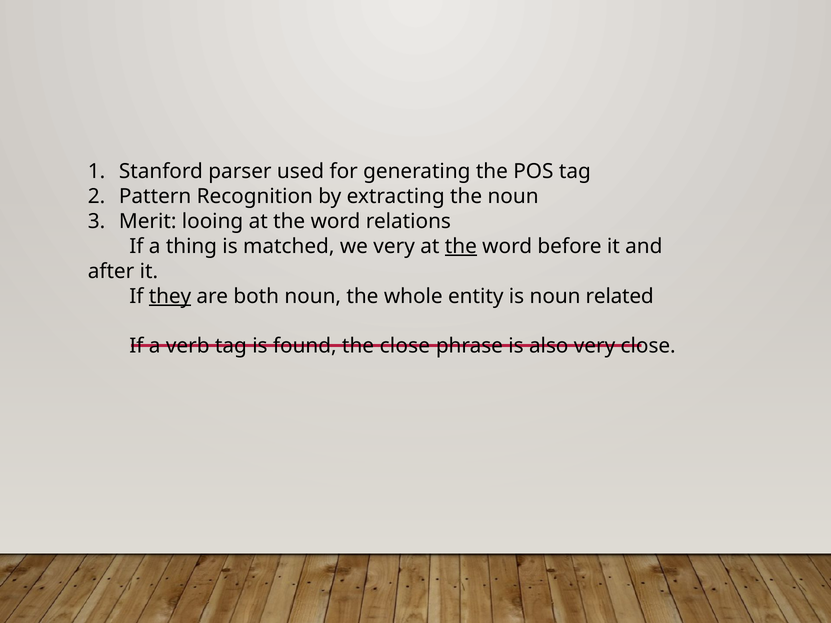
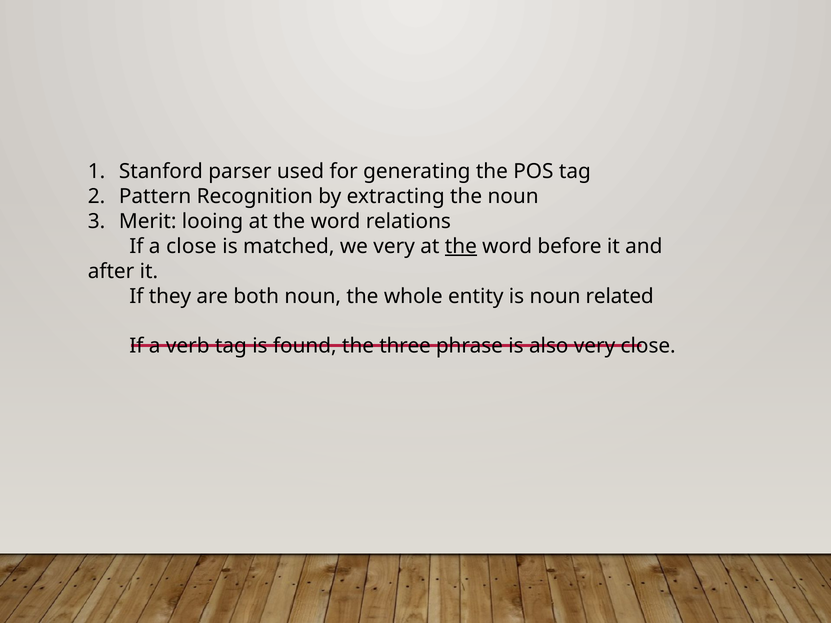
a thing: thing -> close (191, 246)
they underline: present -> none (170, 296)
the close: close -> three (405, 346)
